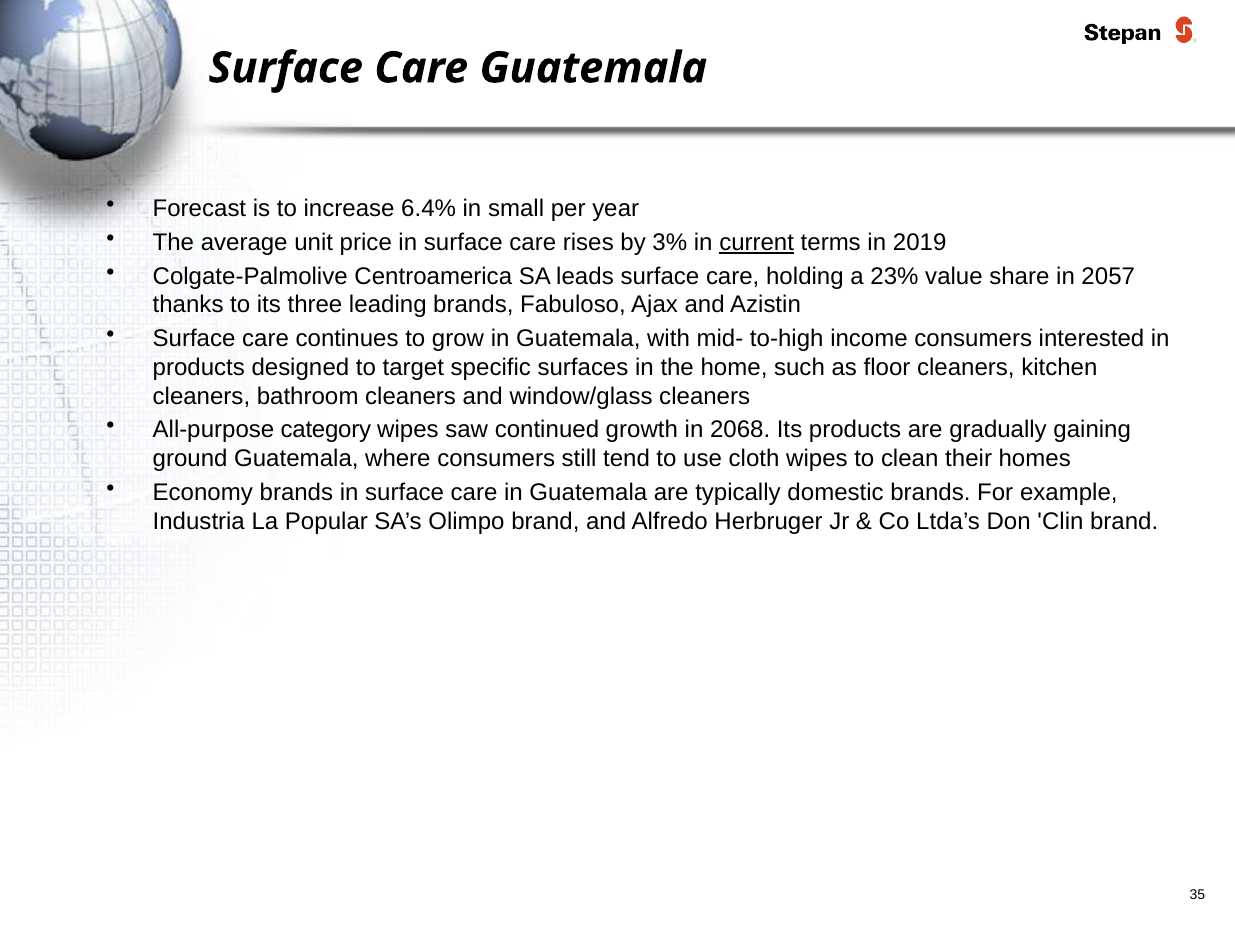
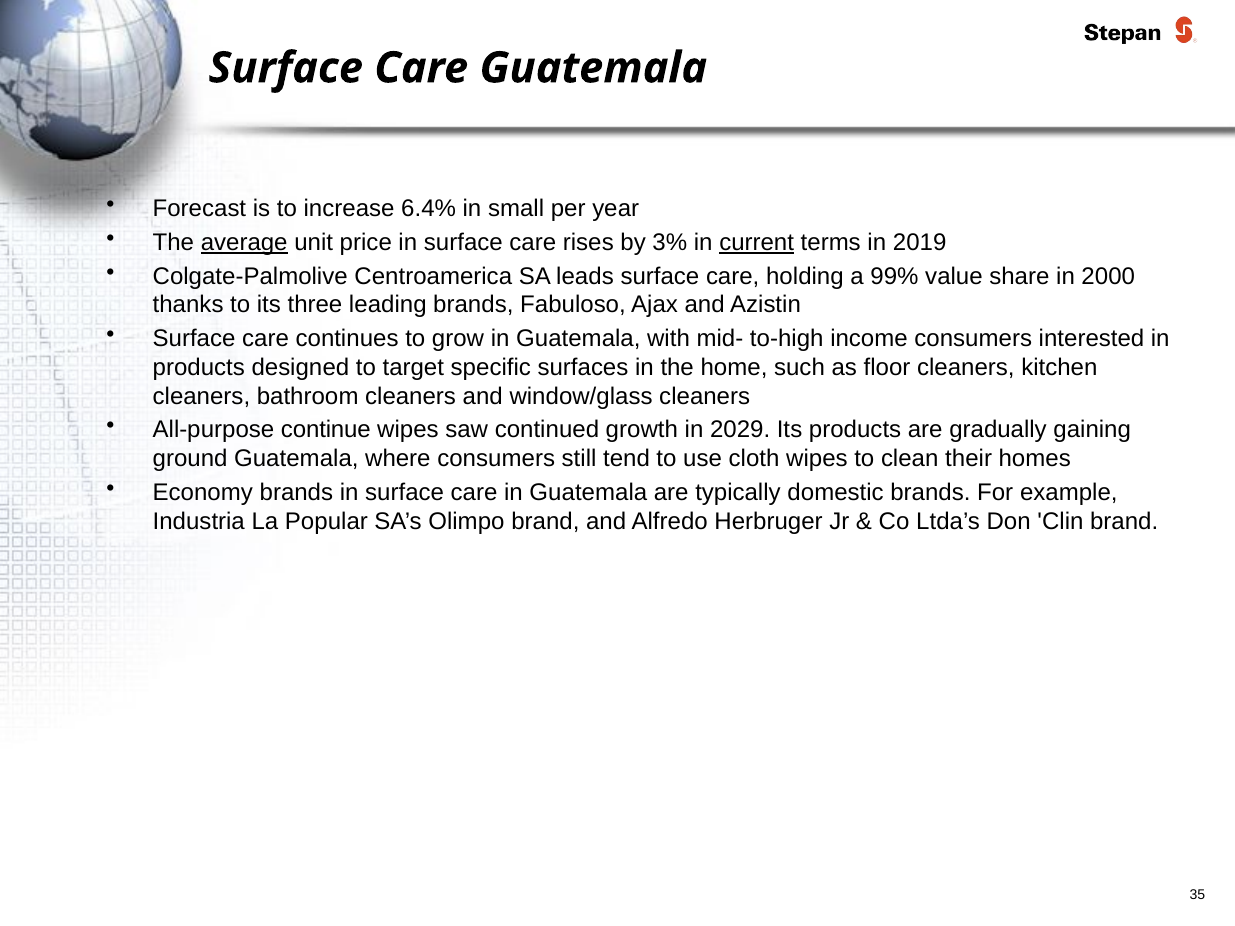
average underline: none -> present (244, 243)
23%: 23% -> 99% (894, 276)
2057: 2057 -> 2000 (1108, 276)
category: category -> continue (326, 430)
2068: 2068 -> 2029 (740, 430)
